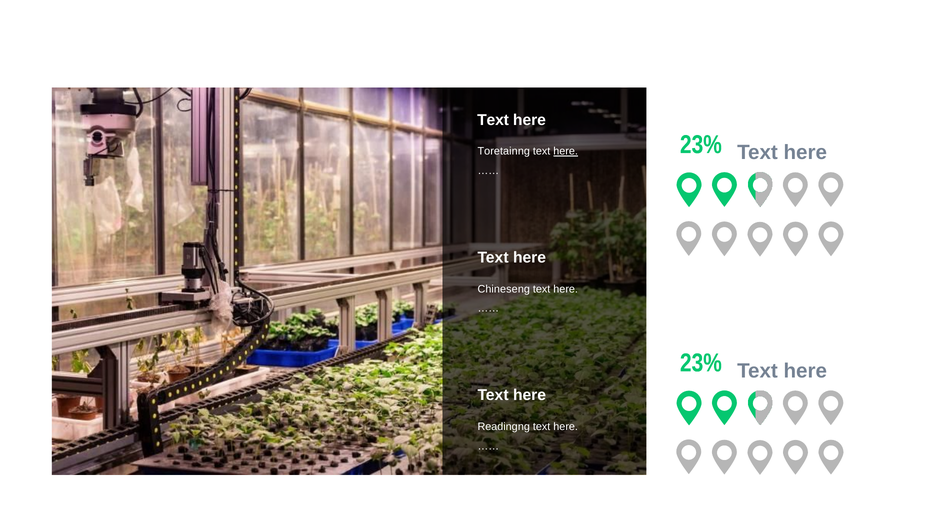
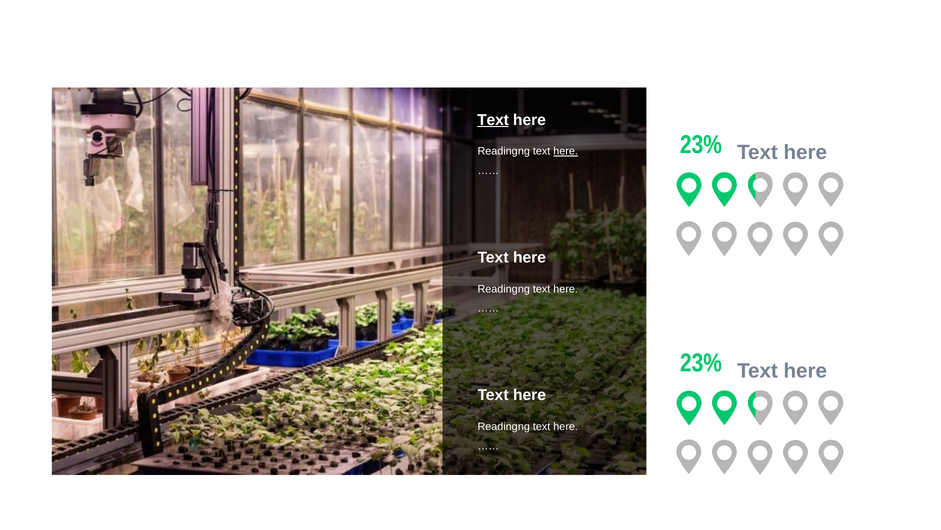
Text underline: none -> present (493, 120)
Toretain: Toretain -> Reading (498, 151)
Chinese: Chinese -> Reading (498, 289)
